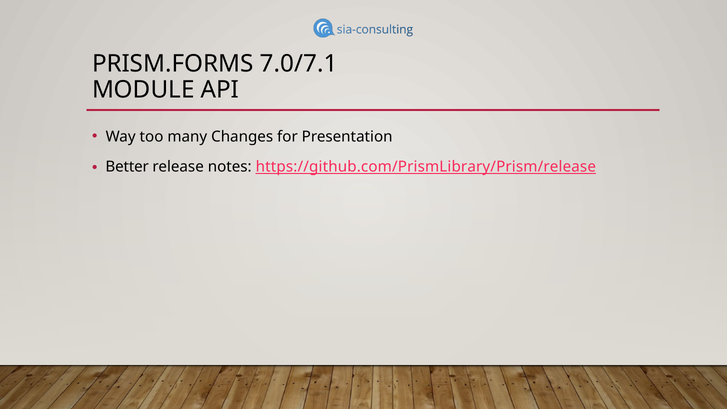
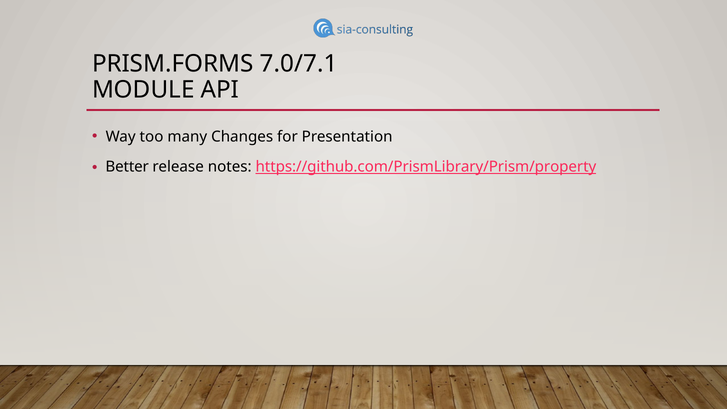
https://github.com/PrismLibrary/Prism/release: https://github.com/PrismLibrary/Prism/release -> https://github.com/PrismLibrary/Prism/property (426, 167)
